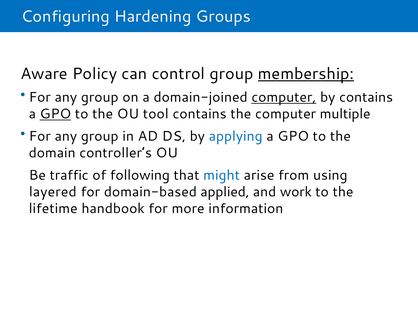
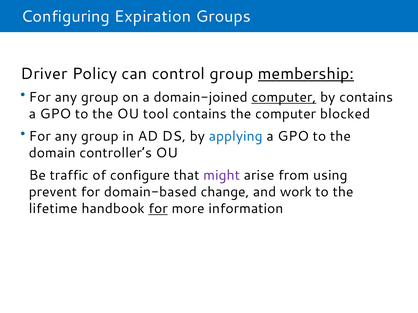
Hardening: Hardening -> Expiration (153, 17)
Aware: Aware -> Driver (44, 74)
GPO underline: present -> none (55, 114)
multiple: multiple -> blocked (345, 114)
following: following -> configure (140, 176)
might colour: blue -> purple (222, 176)
layered: layered -> prevent (53, 192)
applied: applied -> change (225, 192)
for underline: none -> present (158, 209)
